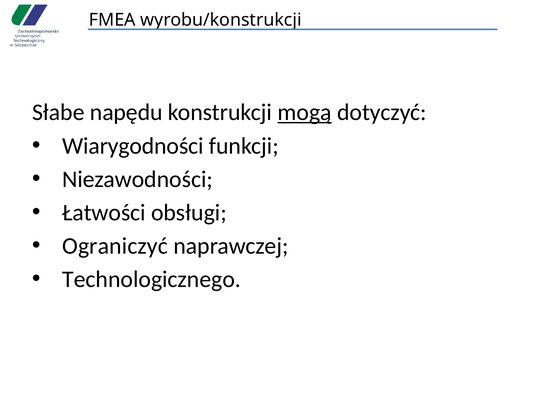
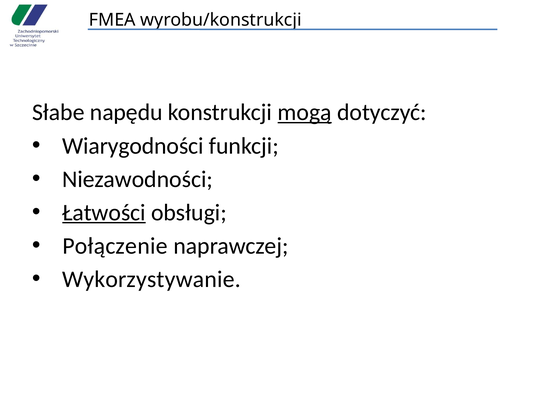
Łatwości underline: none -> present (104, 212)
Ograniczyć: Ograniczyć -> Połączenie (115, 245)
Technologicznego: Technologicznego -> Wykorzystywanie (151, 279)
